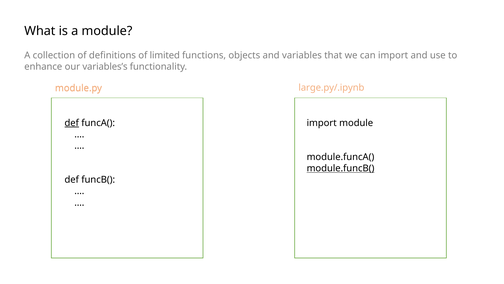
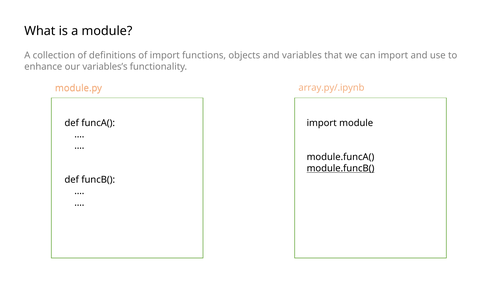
of limited: limited -> import (165, 55)
large.py/.ipynb: large.py/.ipynb -> array.py/.ipynb (331, 88)
def underline: present -> none (72, 123)
